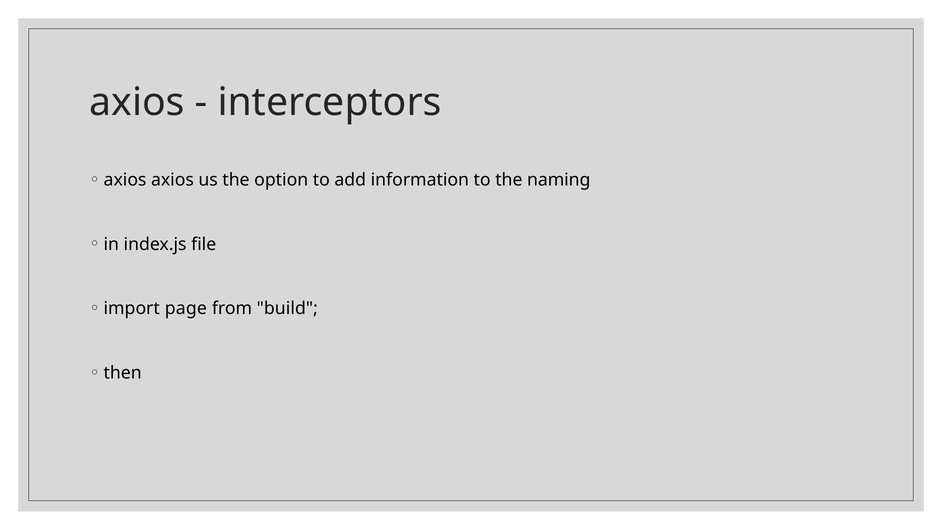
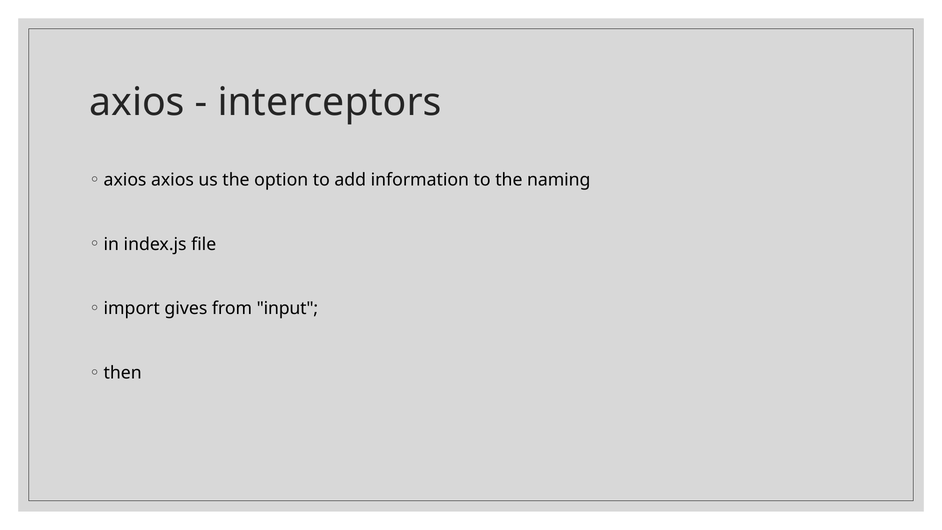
page: page -> gives (186, 309)
build: build -> input (287, 309)
